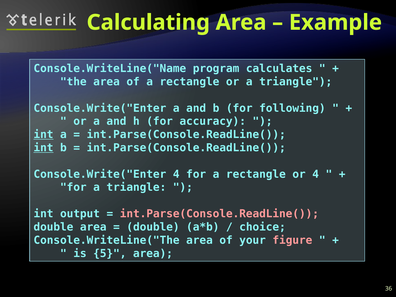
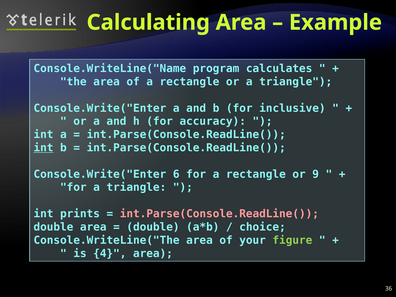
following: following -> inclusive (292, 108)
int underline: present -> none (43, 135)
Console.Write("Enter 4: 4 -> 6 (176, 174)
or 4: 4 -> 9 (316, 174)
output: output -> prints (80, 214)
figure colour: pink -> light green (292, 240)
5: 5 -> 4 (110, 253)
